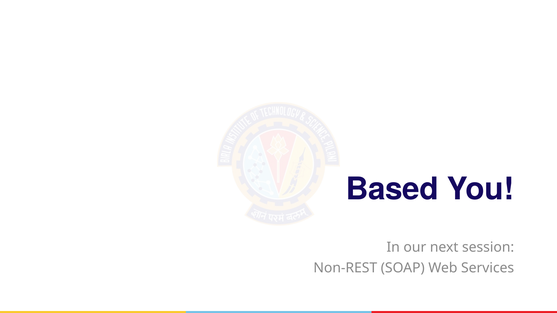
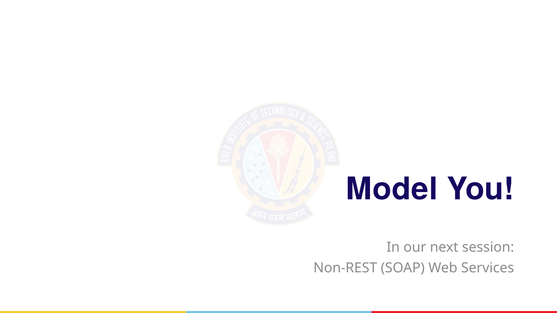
Based: Based -> Model (392, 189)
